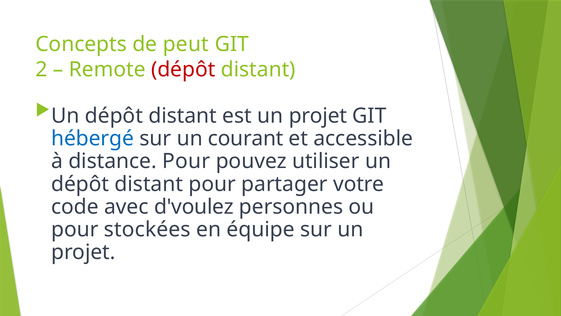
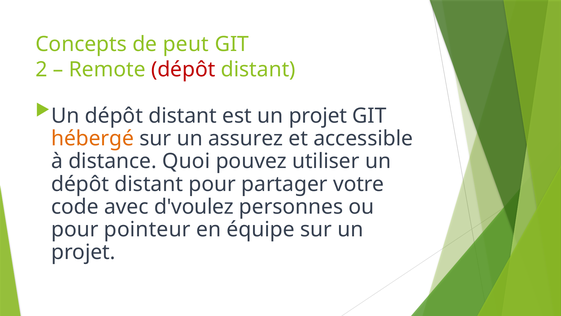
hébergé colour: blue -> orange (93, 138)
courant: courant -> assurez (246, 138)
distance Pour: Pour -> Quoi (186, 161)
stockées: stockées -> pointeur (147, 229)
